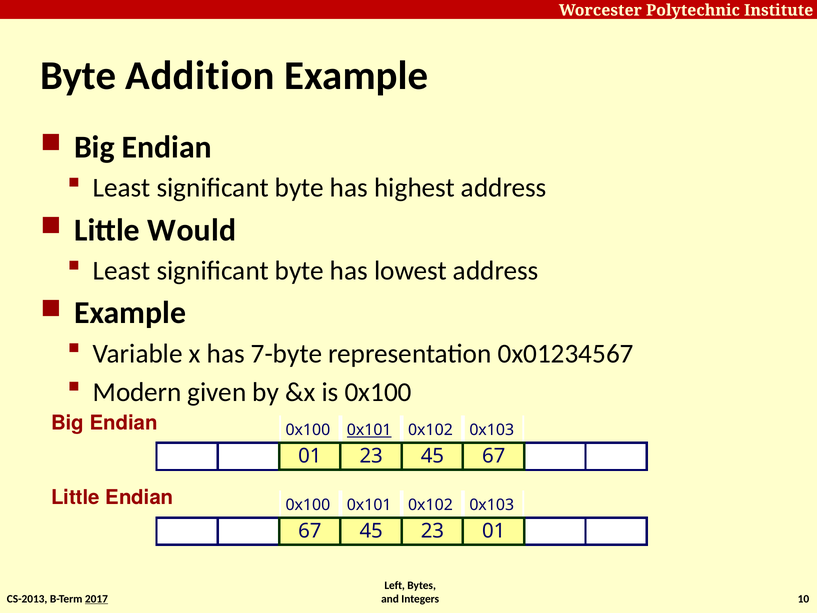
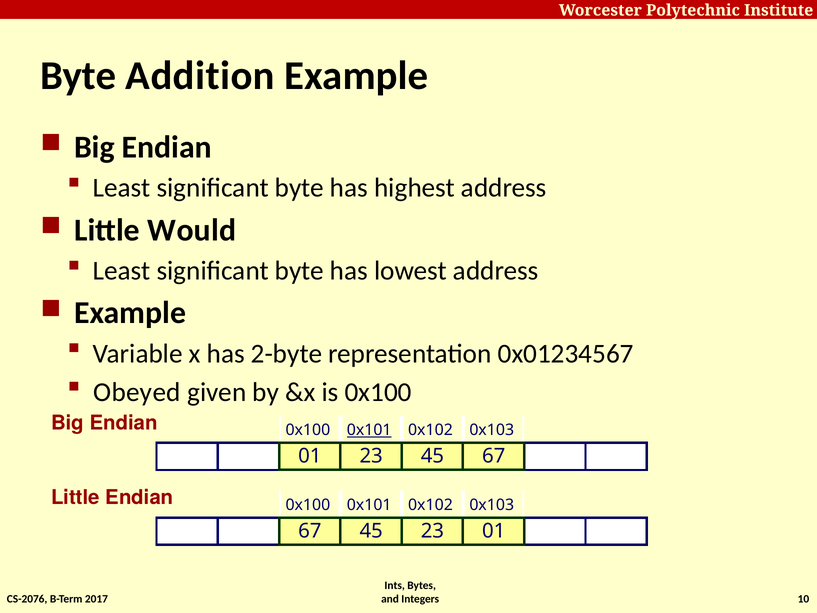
7-byte: 7-byte -> 2-byte (287, 354)
Modern: Modern -> Obeyed (137, 392)
Left: Left -> Ints (395, 585)
CS-2013: CS-2013 -> CS-2076 (27, 599)
2017 underline: present -> none (96, 599)
